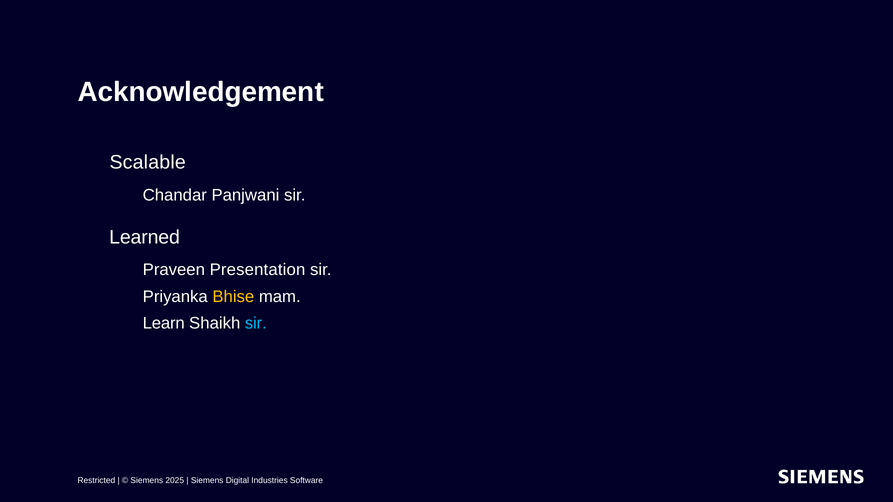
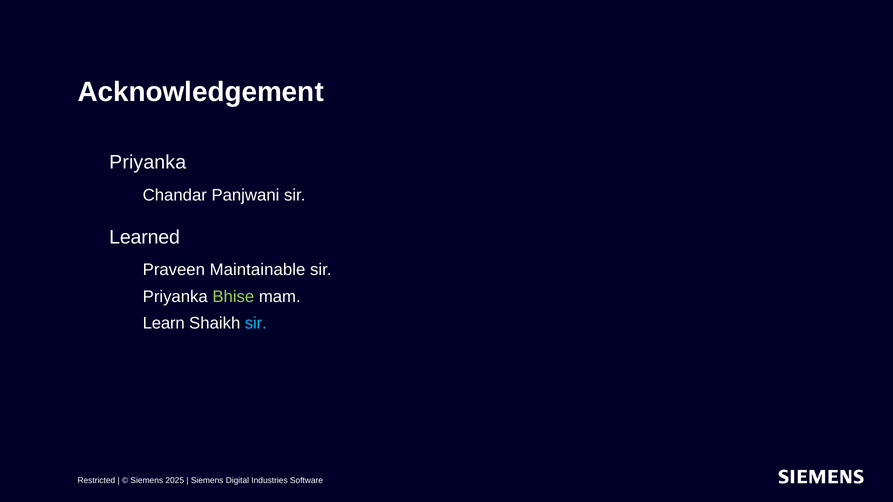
Scalable: Scalable -> Priyanka (148, 162)
Presentation: Presentation -> Maintainable (258, 270)
Bhise colour: yellow -> light green (233, 297)
